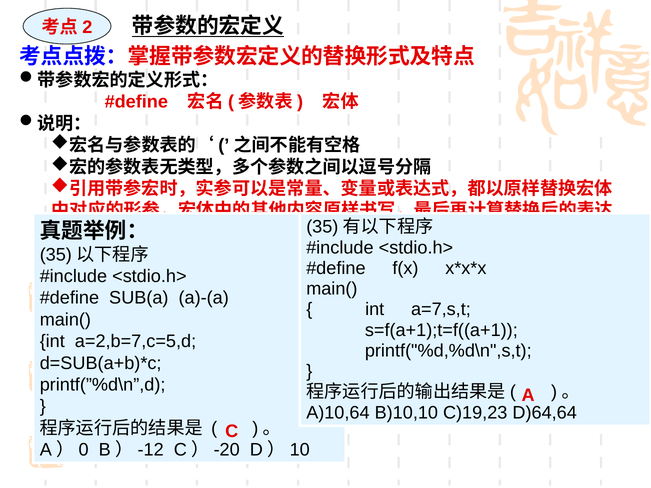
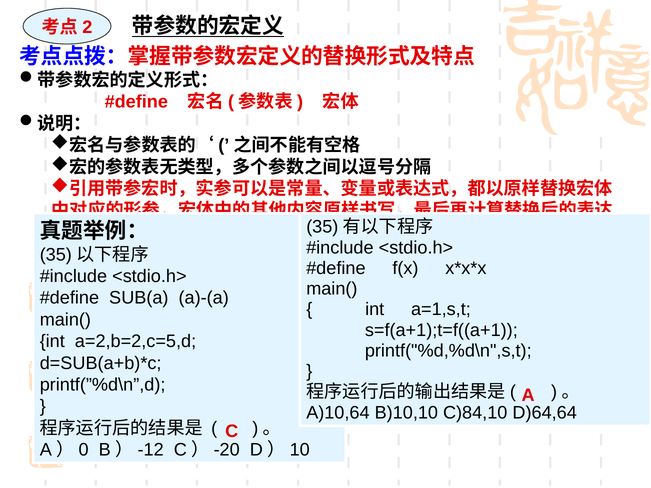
a=7,s,t: a=7,s,t -> a=1,s,t (441, 310)
a=2,b=7,c=5,d: a=2,b=7,c=5,d -> a=2,b=2,c=5,d (136, 342)
C)19,23: C)19,23 -> C)84,10 (475, 413)
